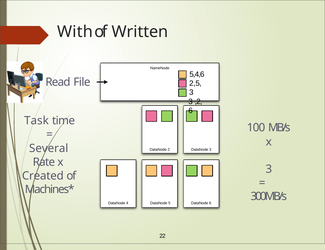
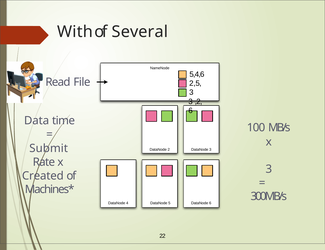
Written: Written -> Several (140, 32)
Task: Task -> Data (37, 121)
Several: Several -> Submit (49, 149)
